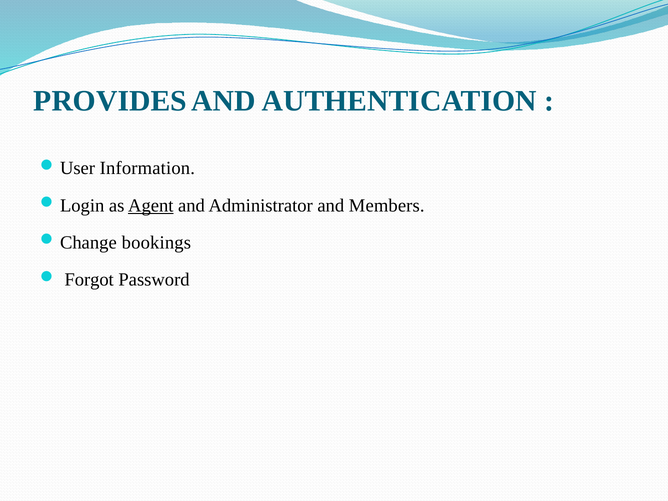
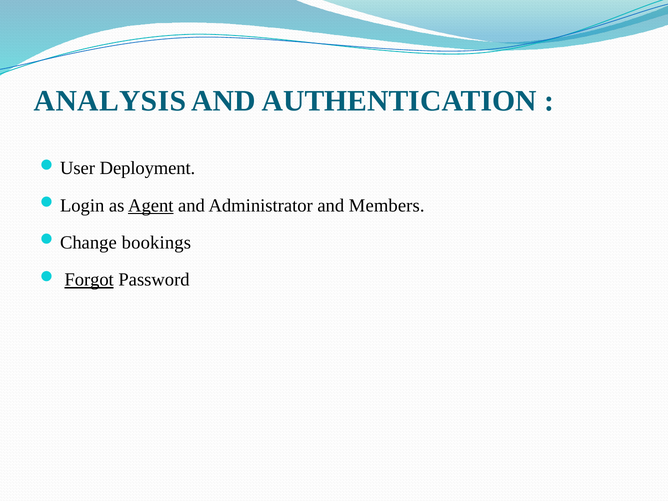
PROVIDES: PROVIDES -> ANALYSIS (110, 101)
Information: Information -> Deployment (147, 168)
Forgot underline: none -> present (89, 280)
